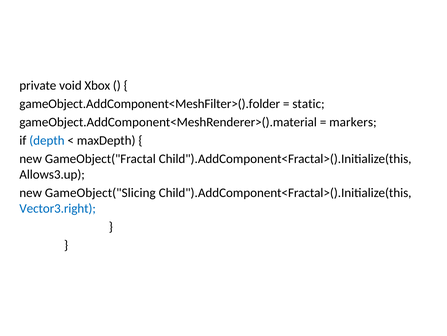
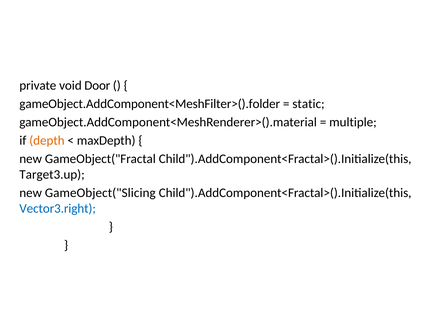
Xbox: Xbox -> Door (97, 85)
markers: markers -> multiple (353, 122)
depth colour: blue -> orange (47, 140)
Allows3.up: Allows3.up -> Target3.up (52, 174)
